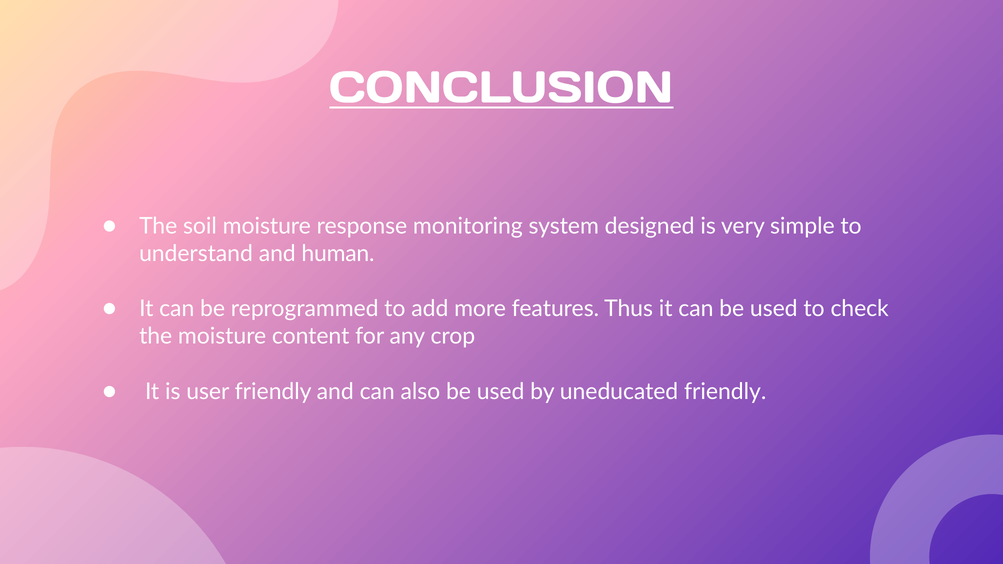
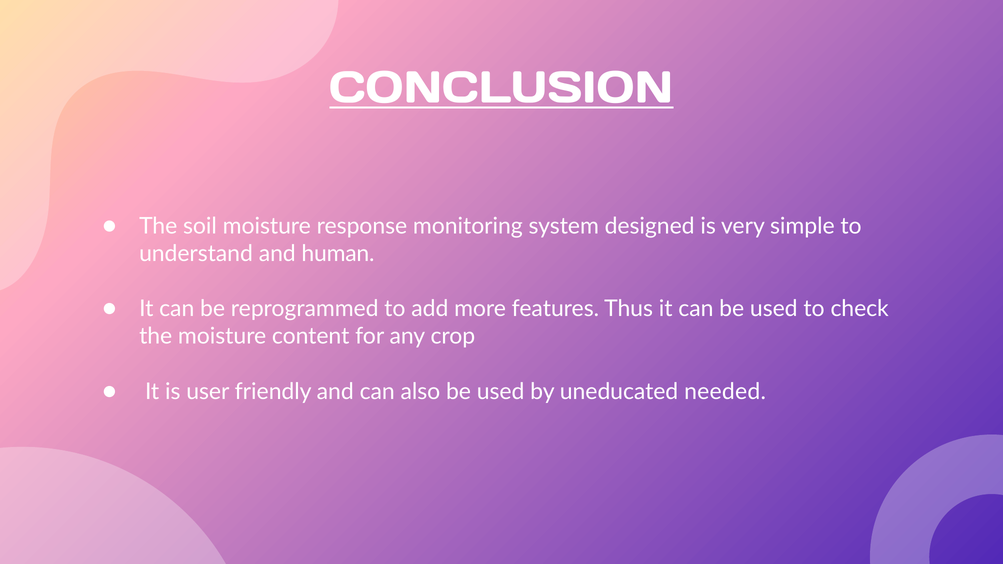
uneducated friendly: friendly -> needed (725, 392)
